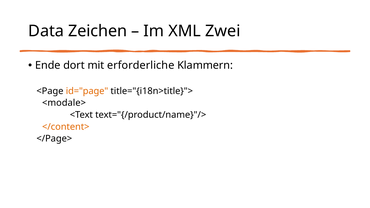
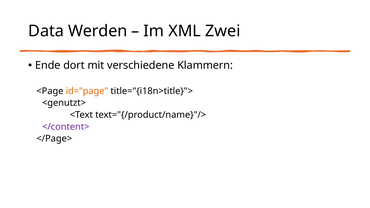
Zeichen: Zeichen -> Werden (98, 31)
erforderliche: erforderliche -> verschiedene (141, 65)
<modale>: <modale> -> <genutzt> (64, 103)
</content> colour: orange -> purple (66, 127)
